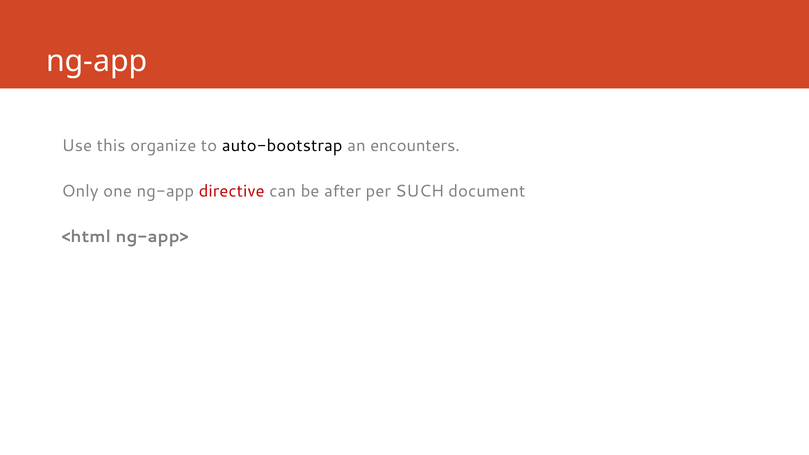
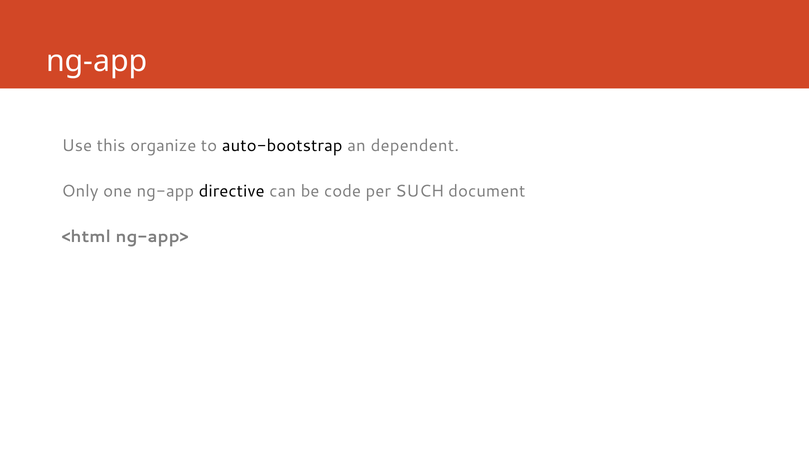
encounters: encounters -> dependent (415, 146)
directive colour: red -> black (232, 191)
after: after -> code (343, 191)
